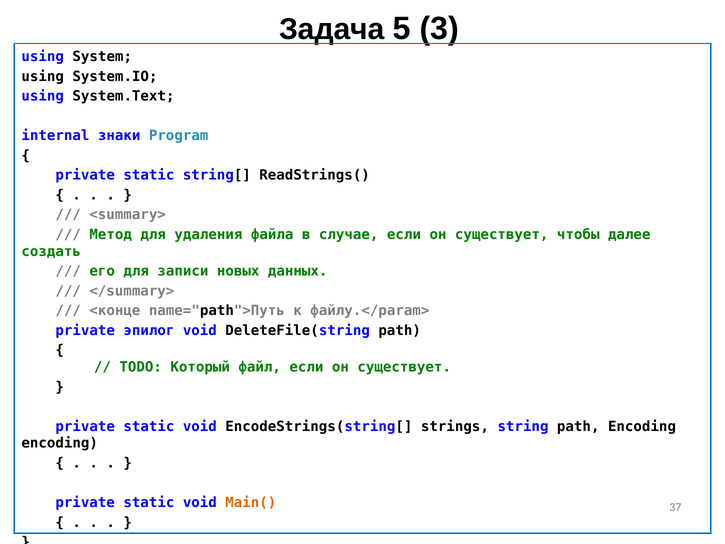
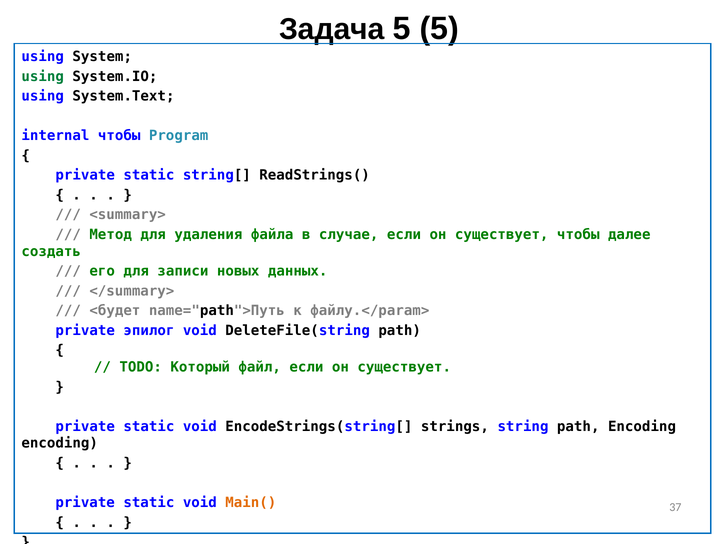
5 3: 3 -> 5 (439, 29)
using colour: black -> green (43, 76)
internal знаки: знаки -> чтобы (119, 136)
<конце: <конце -> <будет (115, 311)
